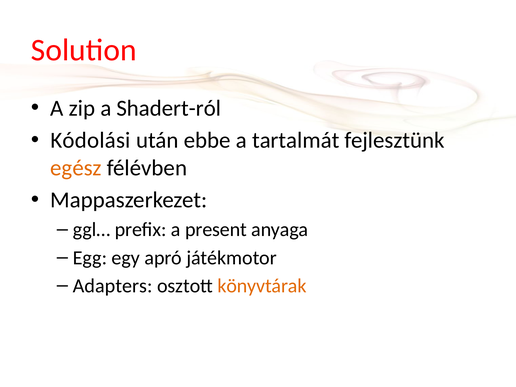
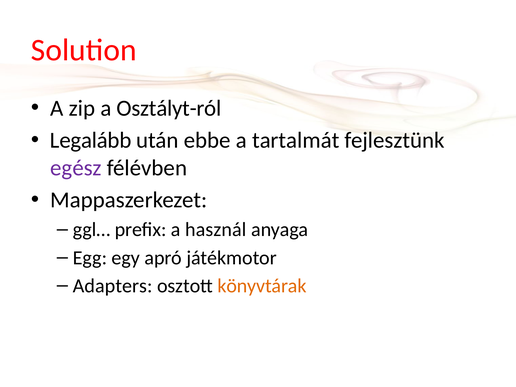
Shadert-ról: Shadert-ról -> Osztályt-ról (169, 108)
Kódolási: Kódolási -> Legalább (91, 140)
egész colour: orange -> purple (76, 168)
present: present -> használ (216, 230)
